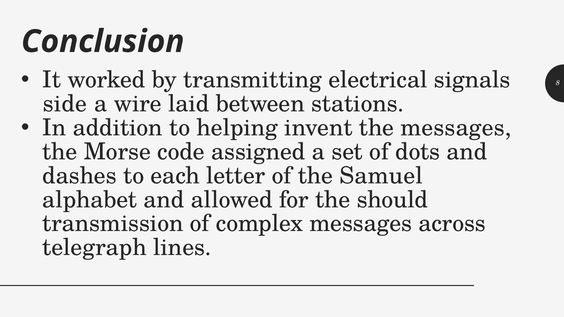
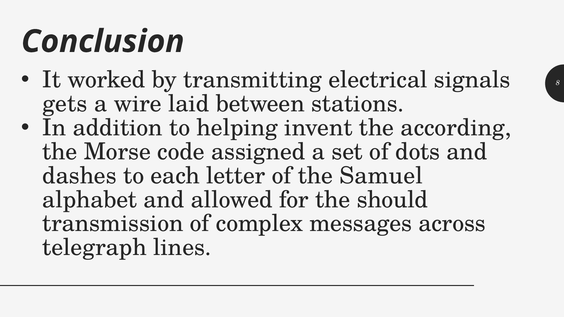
side: side -> gets (65, 104)
the messages: messages -> according (456, 128)
